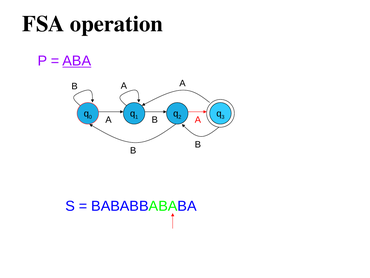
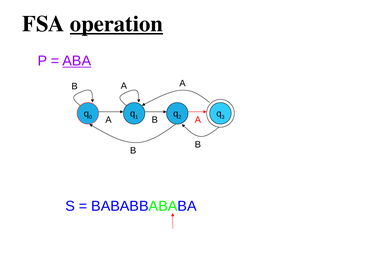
operation underline: none -> present (116, 24)
